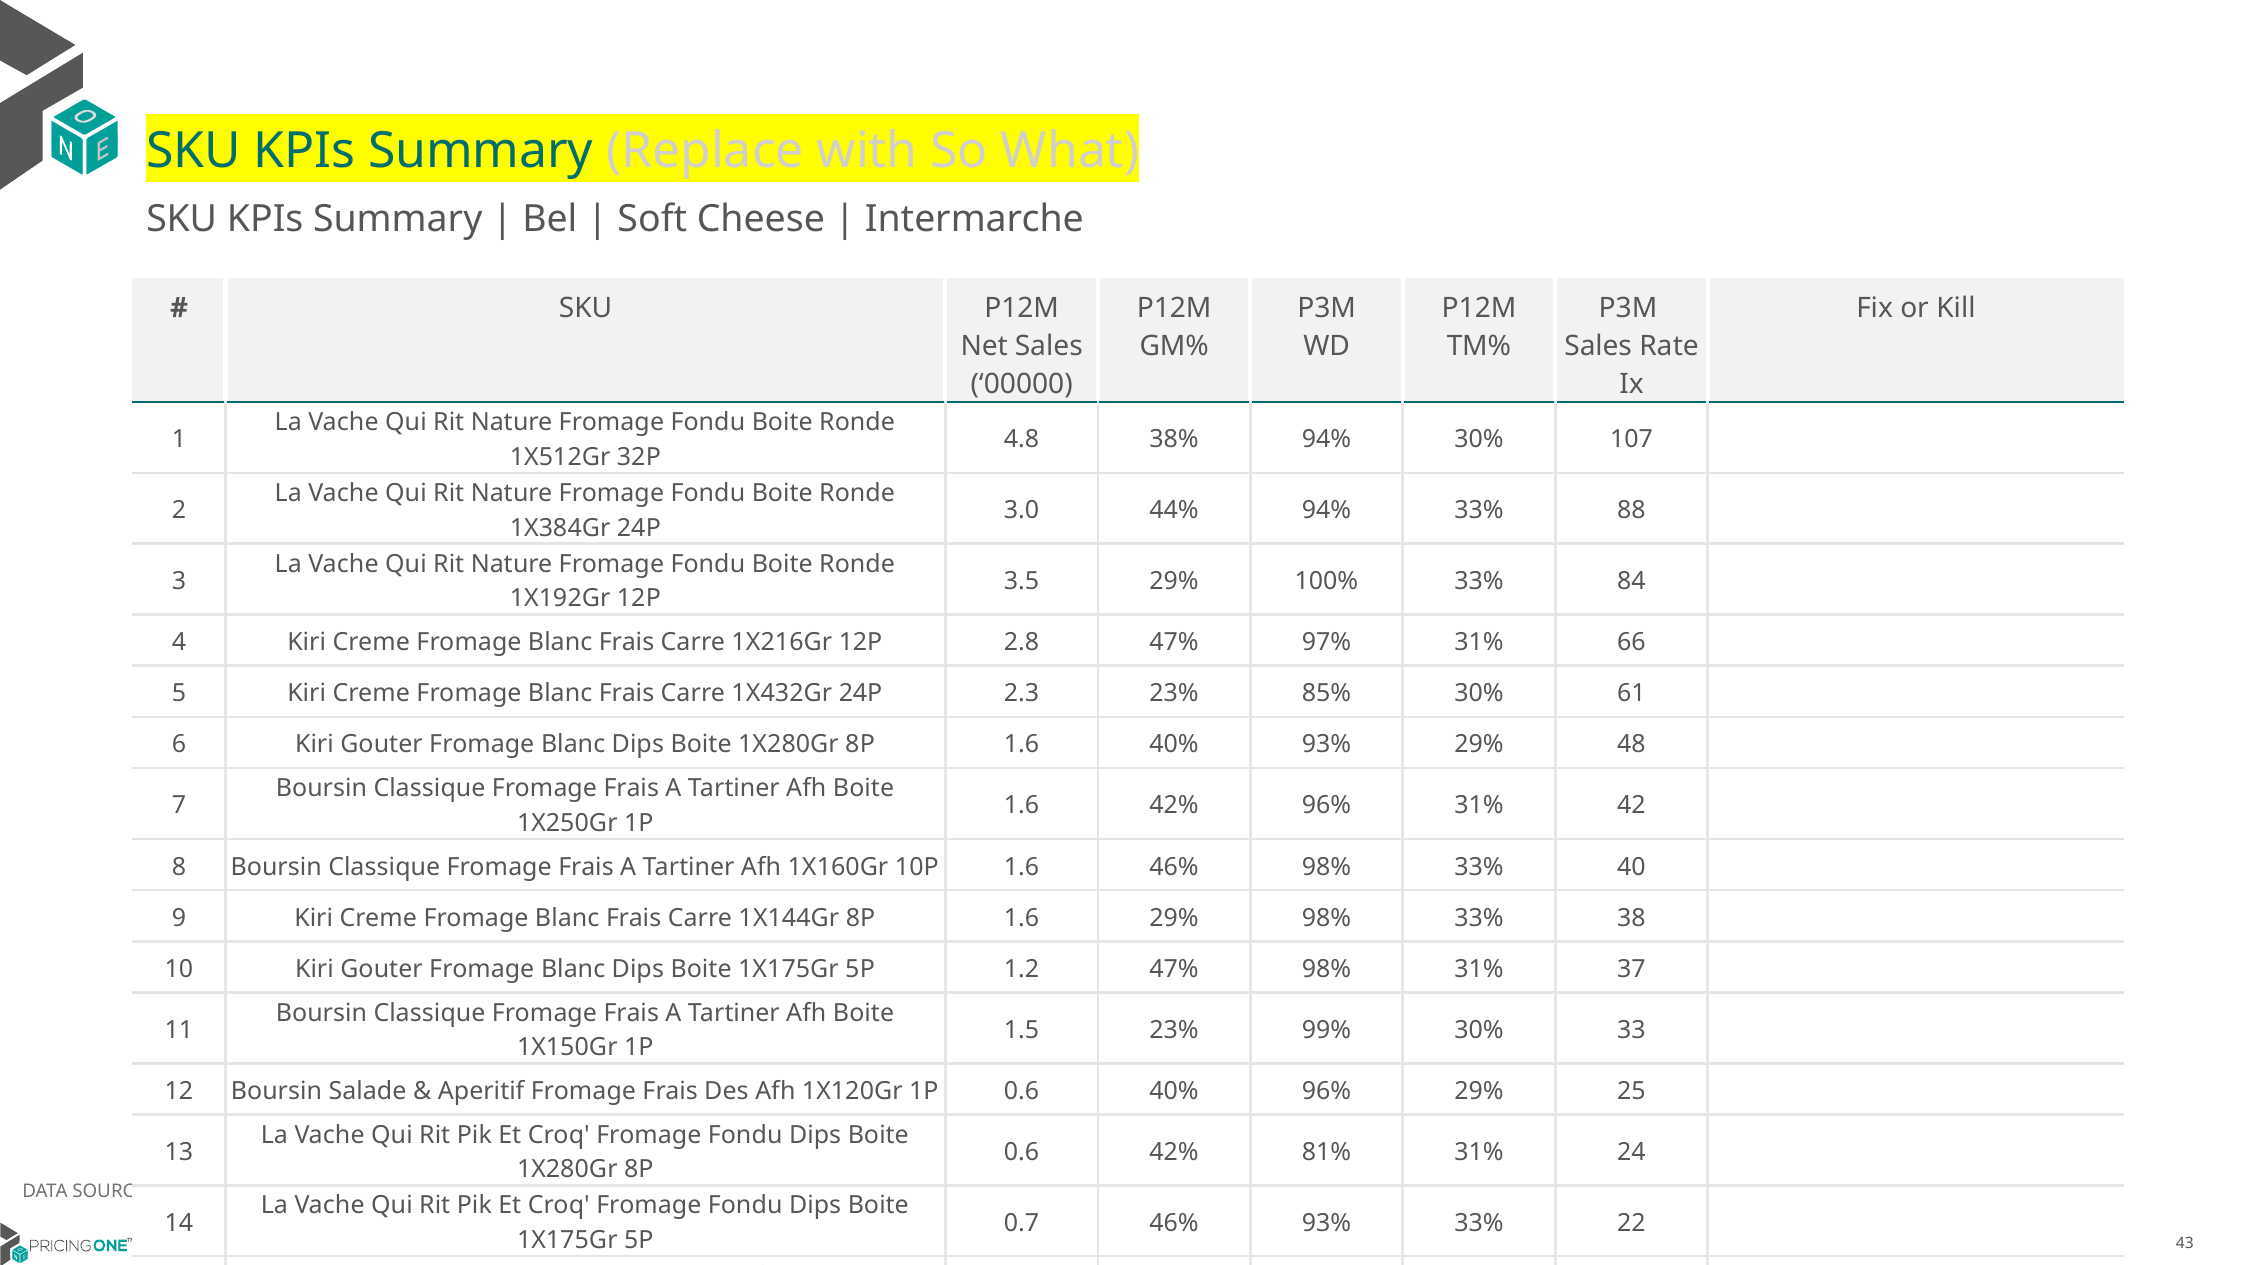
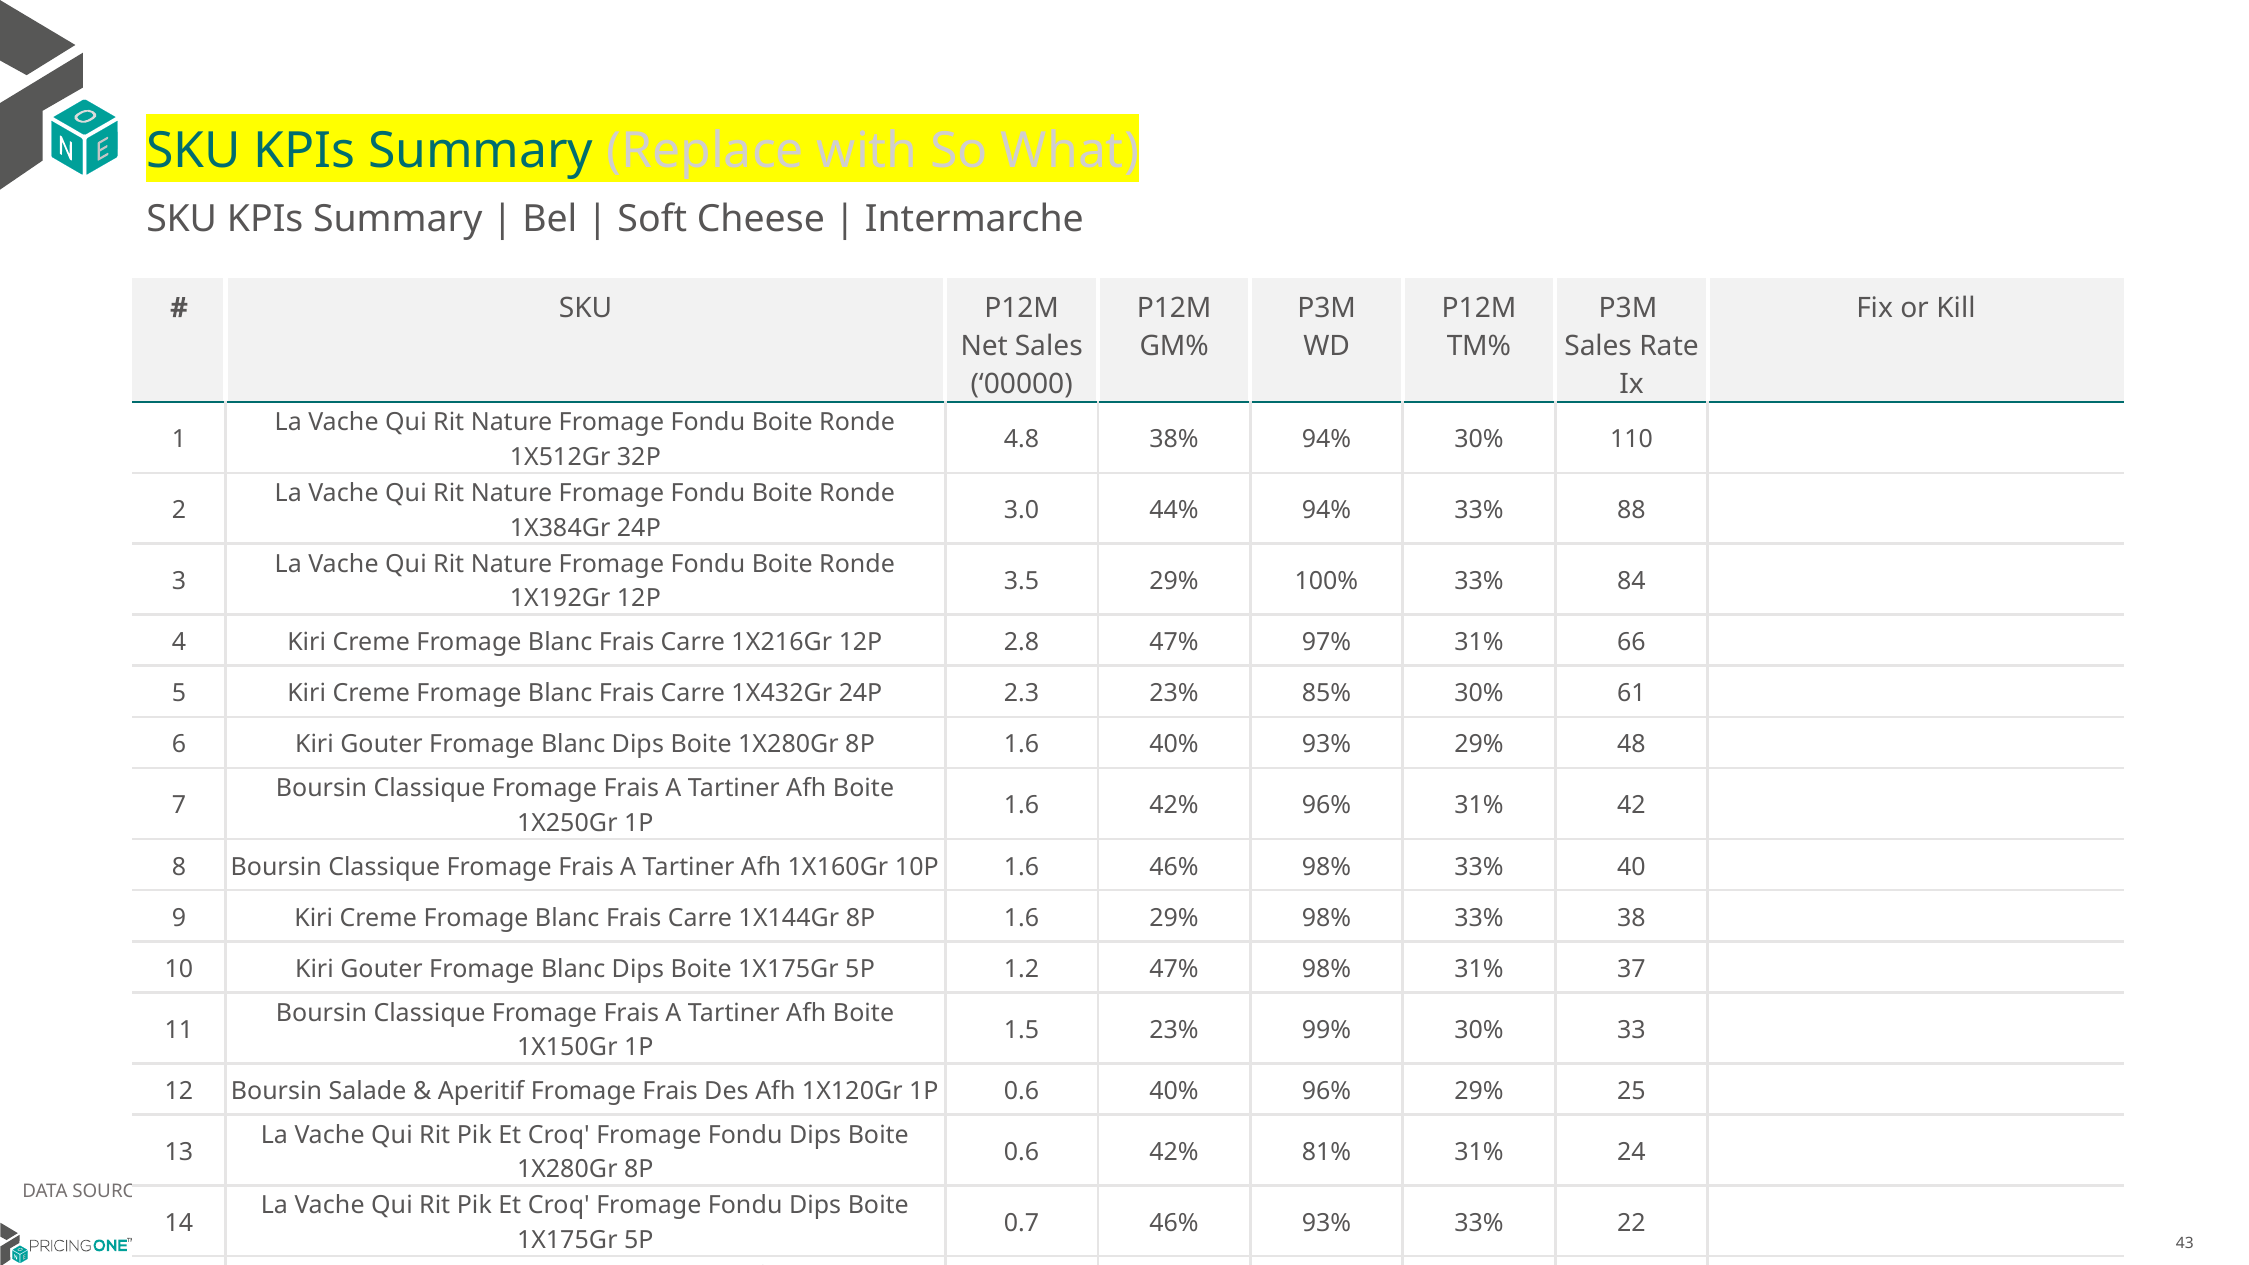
107: 107 -> 110 (1632, 440)
